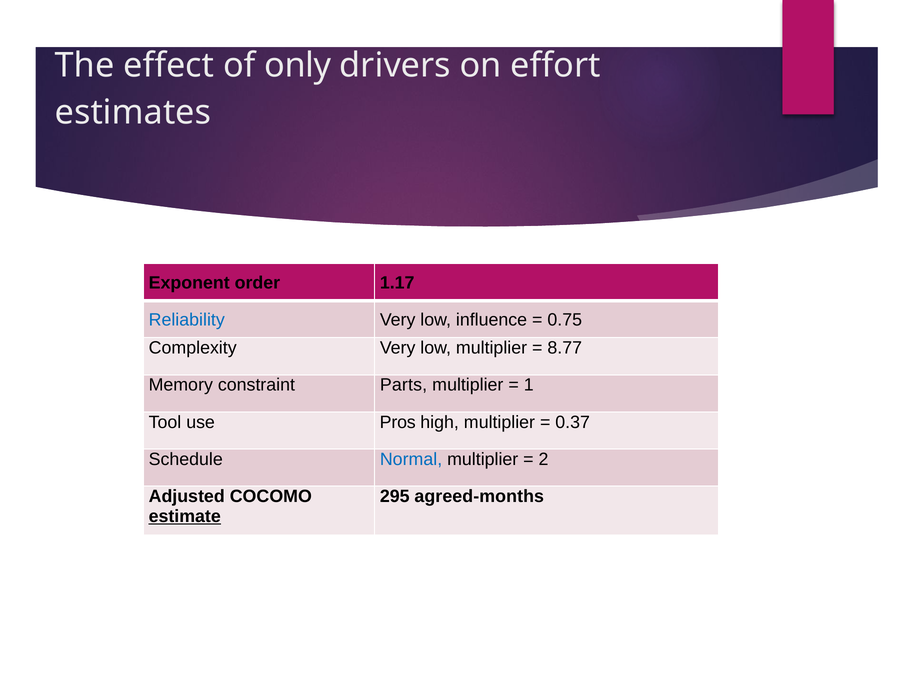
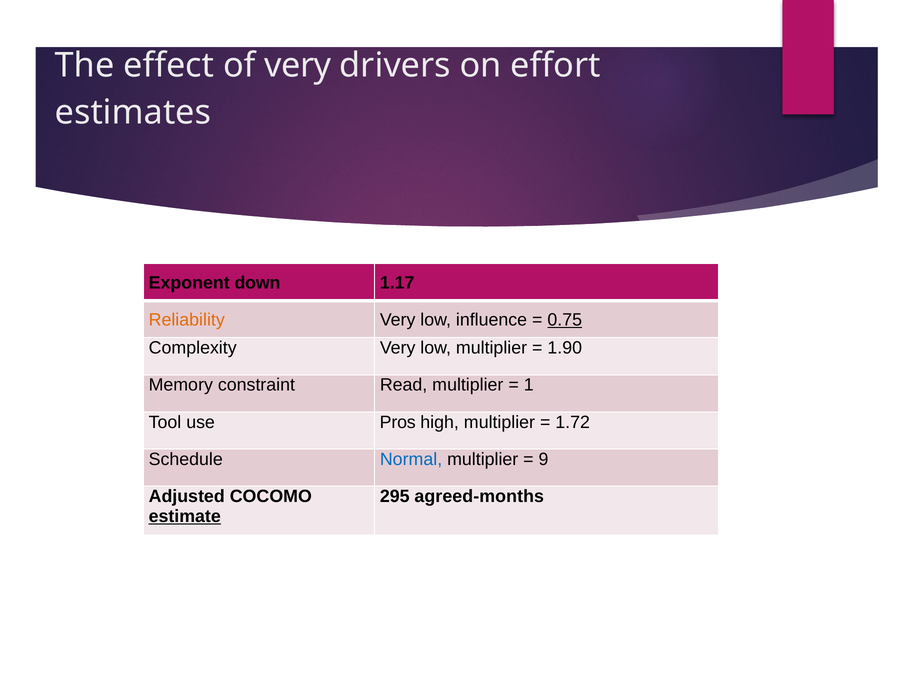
of only: only -> very (298, 66)
order: order -> down (257, 283)
Reliability colour: blue -> orange (187, 320)
0.75 underline: none -> present (565, 320)
8.77: 8.77 -> 1.90 (565, 348)
Parts: Parts -> Read (404, 385)
0.37: 0.37 -> 1.72 (573, 422)
2: 2 -> 9 (543, 459)
